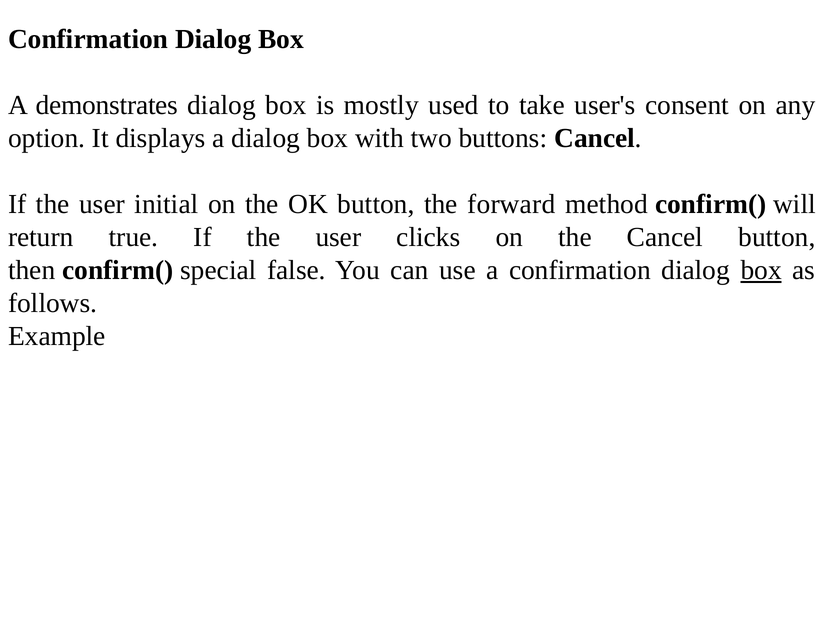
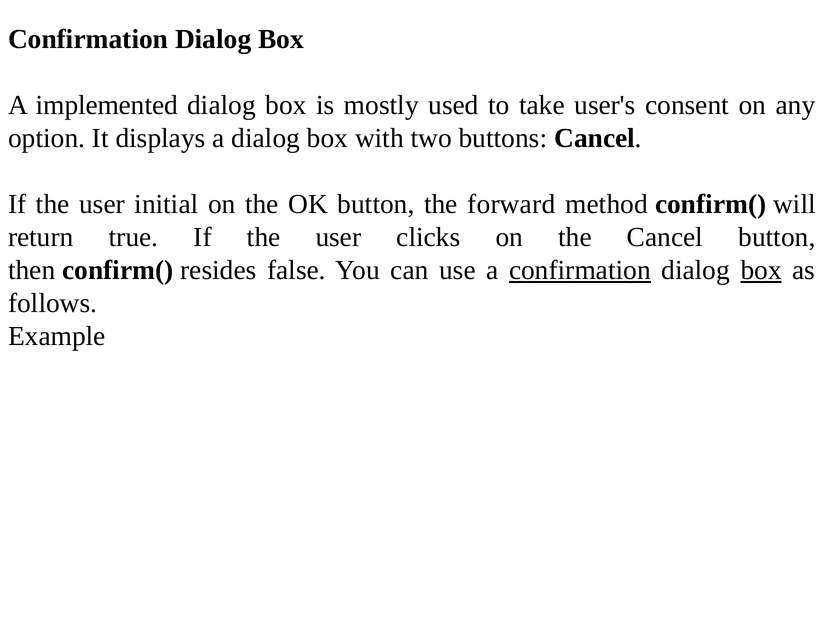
demonstrates: demonstrates -> implemented (107, 105)
special: special -> resides (218, 270)
confirmation underline: none -> present (580, 270)
